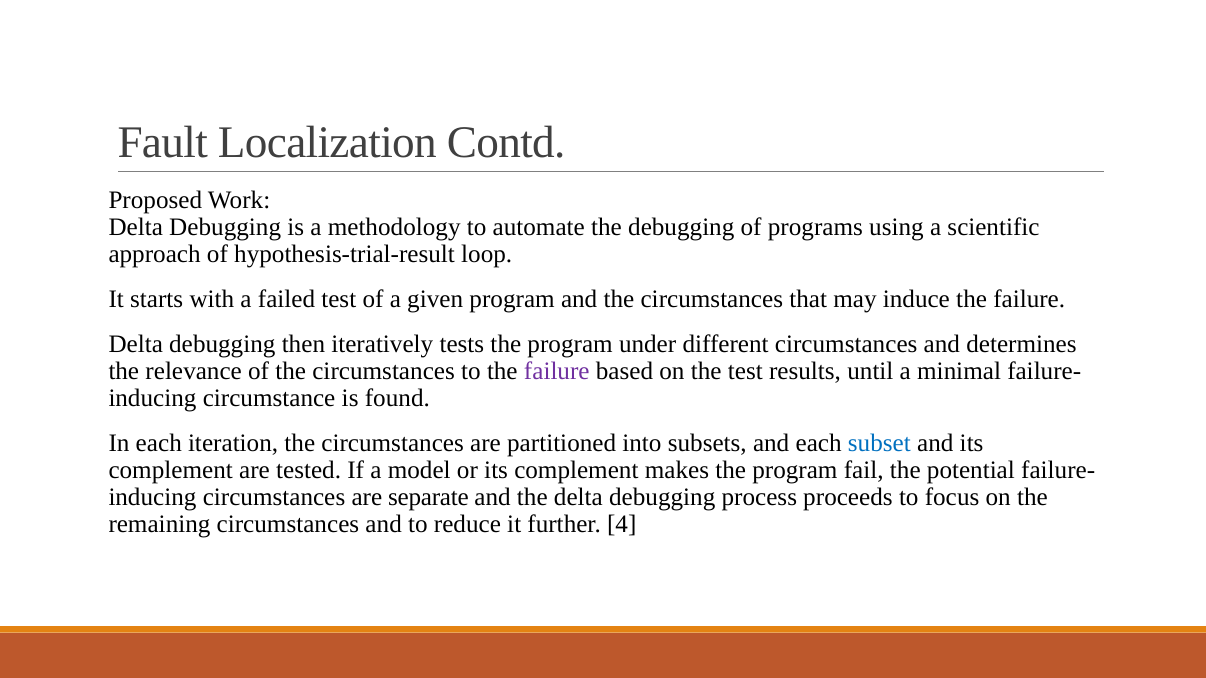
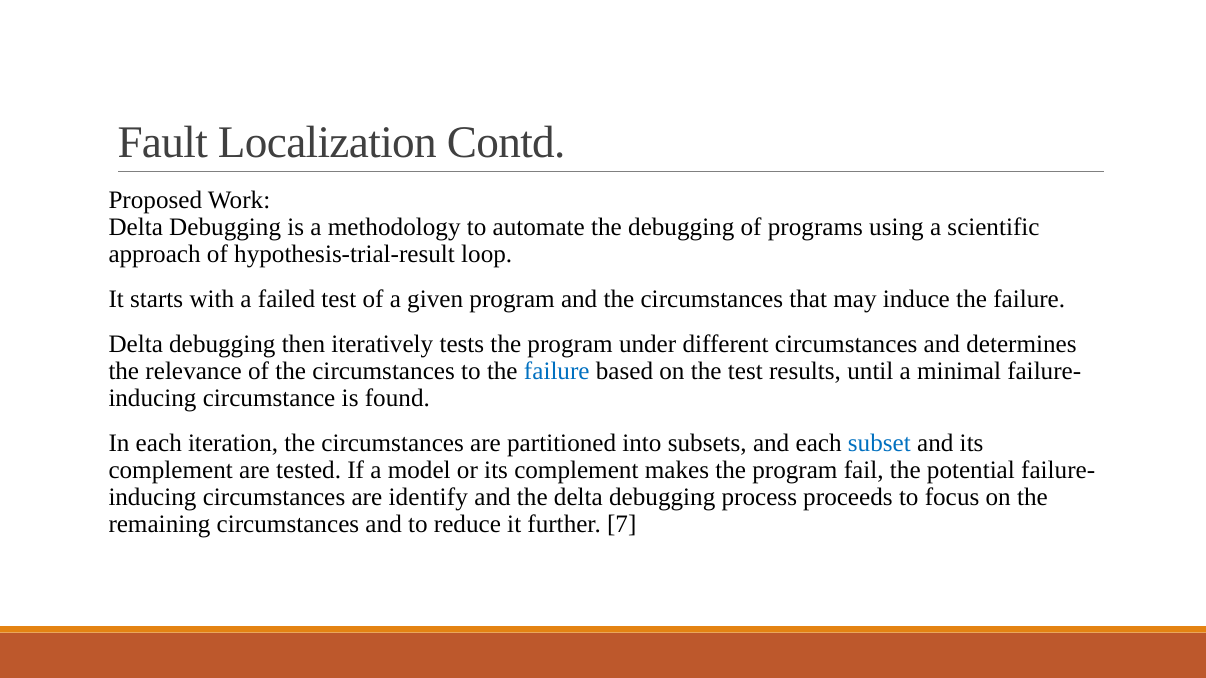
failure colour: purple -> blue (557, 371)
separate: separate -> identify (428, 498)
4: 4 -> 7 (622, 525)
